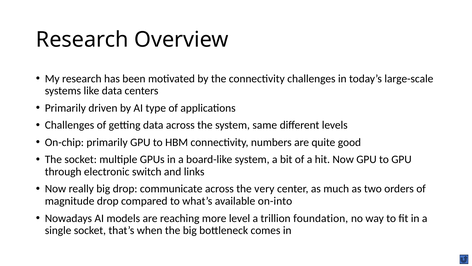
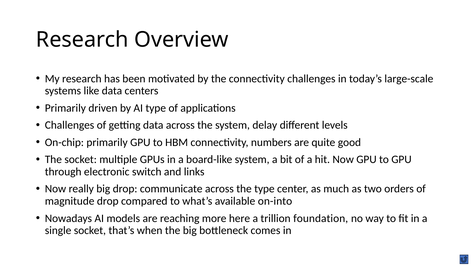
same: same -> delay (265, 125)
the very: very -> type (264, 189)
level: level -> here (240, 218)
